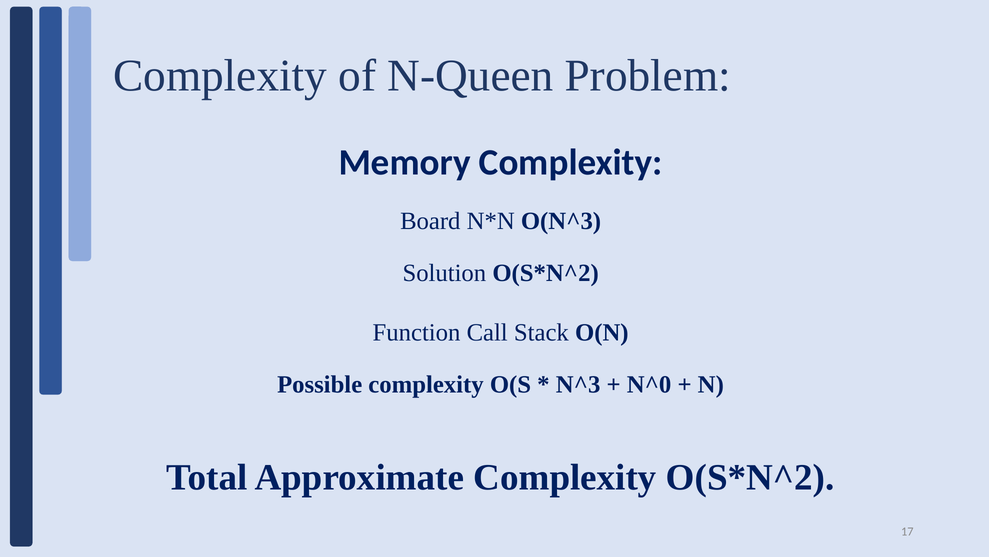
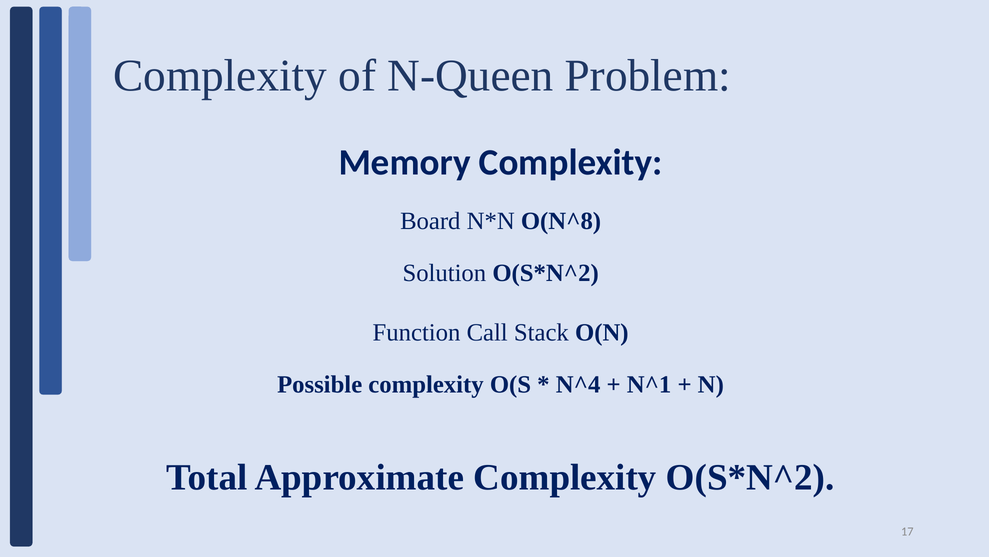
O(N^3: O(N^3 -> O(N^8 (561, 221)
N^3: N^3 -> N^4 (578, 384)
N^0: N^0 -> N^1 (649, 384)
